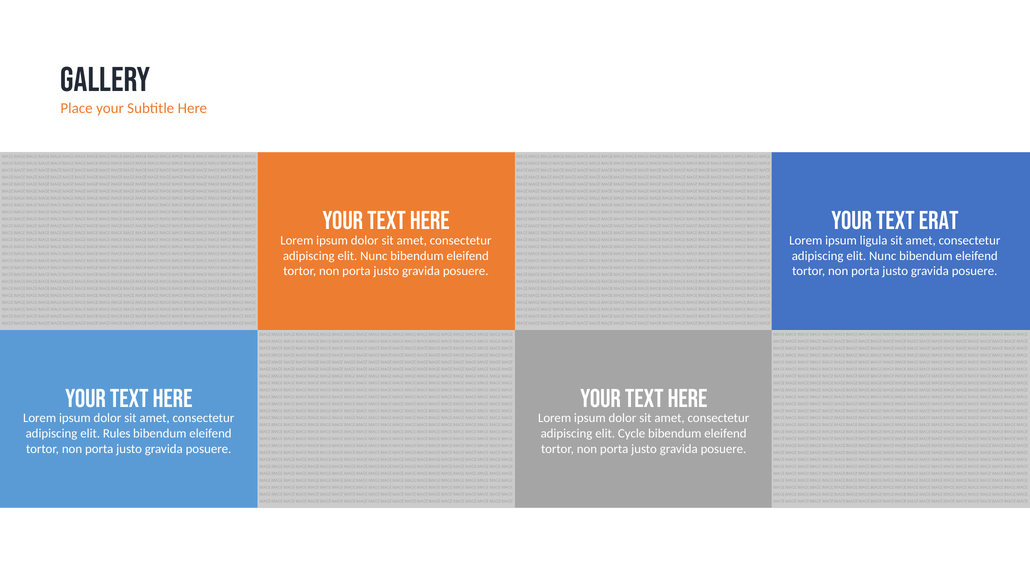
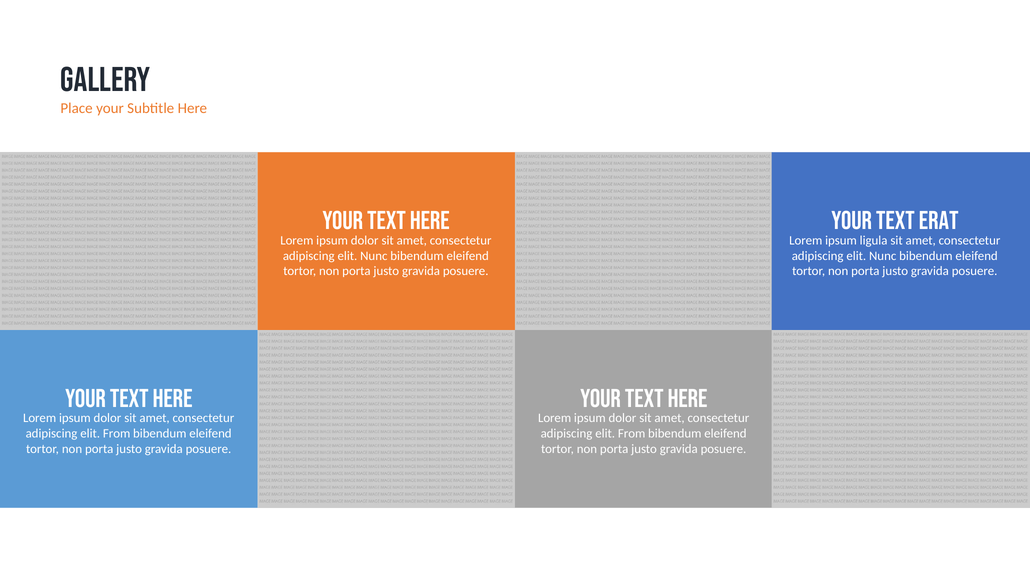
Rules: Rules -> From (117, 433)
Cycle: Cycle -> From (632, 433)
